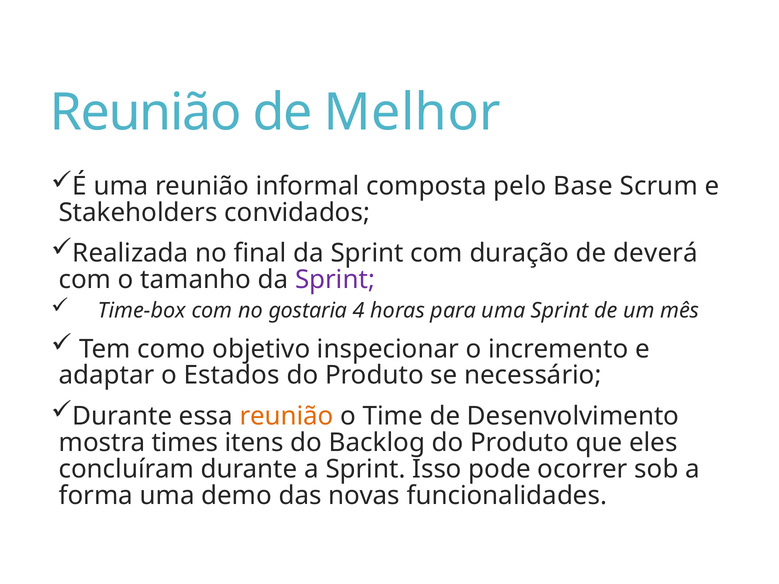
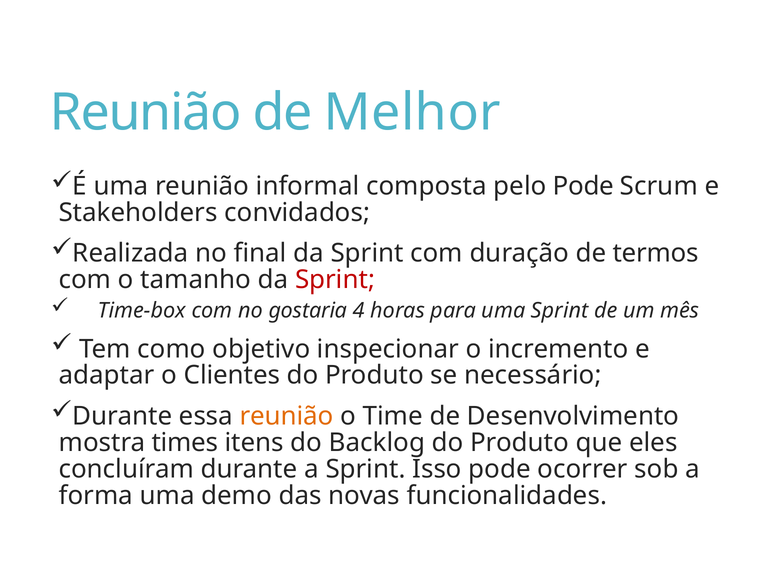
pelo Base: Base -> Pode (583, 186)
deverá: deverá -> termos (656, 253)
Sprint colour: purple -> red (335, 280)
Estados: Estados -> Clientes (232, 376)
